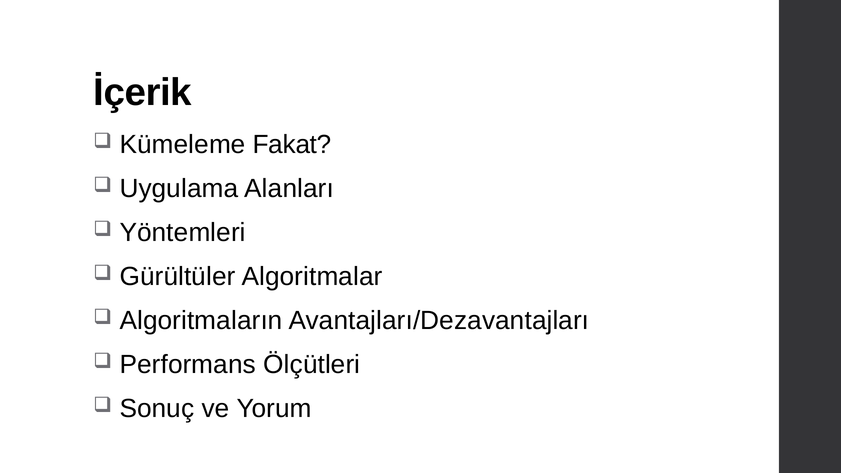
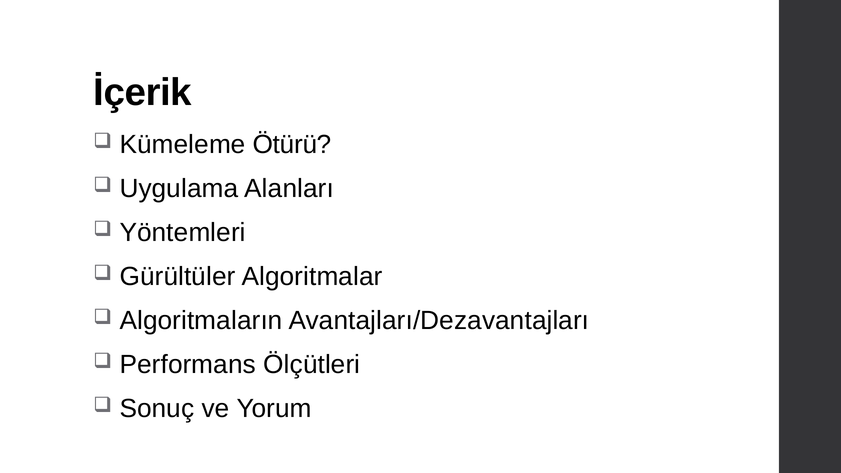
Fakat: Fakat -> Ötürü (292, 145)
